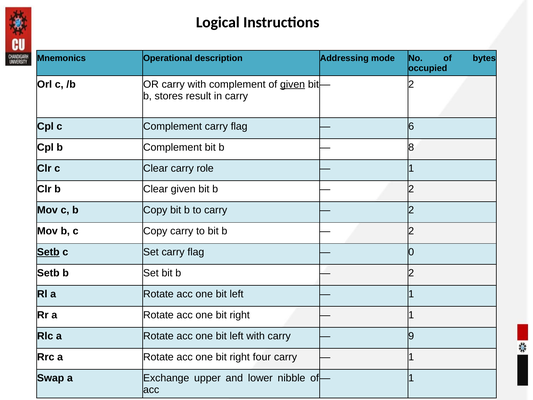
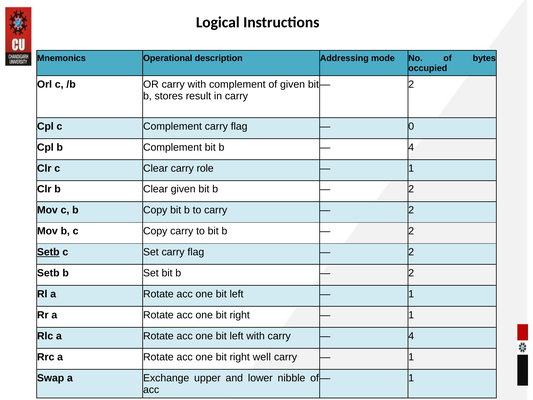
given underline: present -> none (293, 84)
6: 6 -> 0 (411, 126)
8: 8 -> 4 (411, 147)
0: 0 -> 2 (411, 252)
9: 9 -> 4 (411, 336)
four: four -> well (262, 357)
